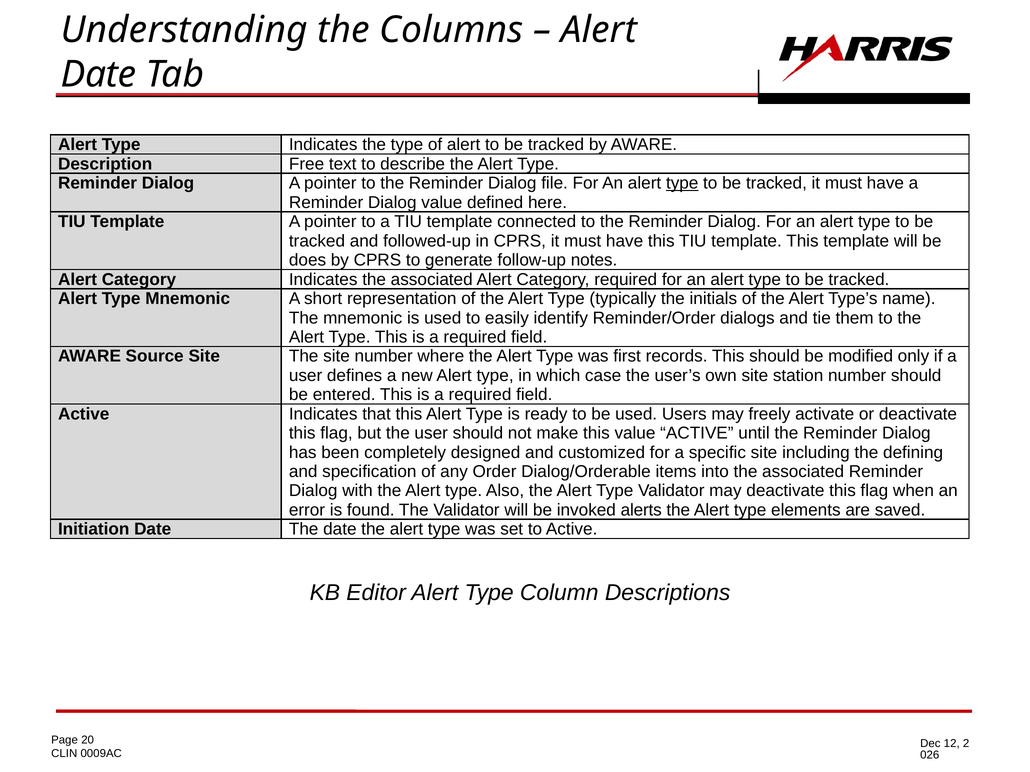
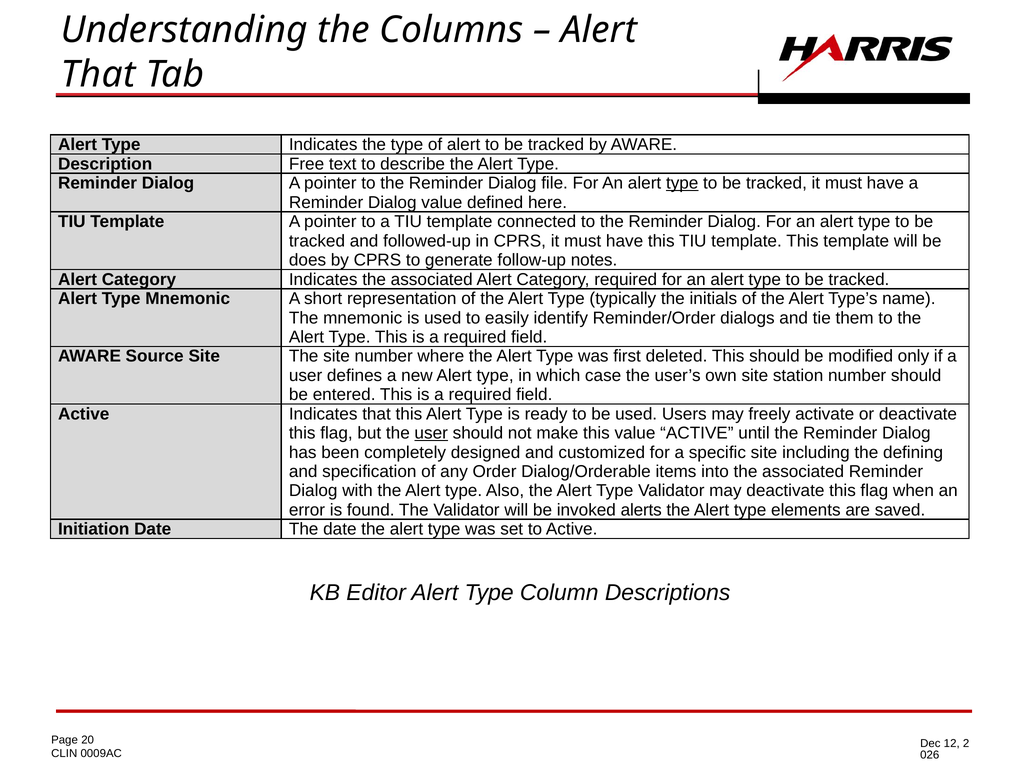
Date: Date -> That (98, 74)
records: records -> deleted (677, 357)
user underline: none -> present (431, 433)
